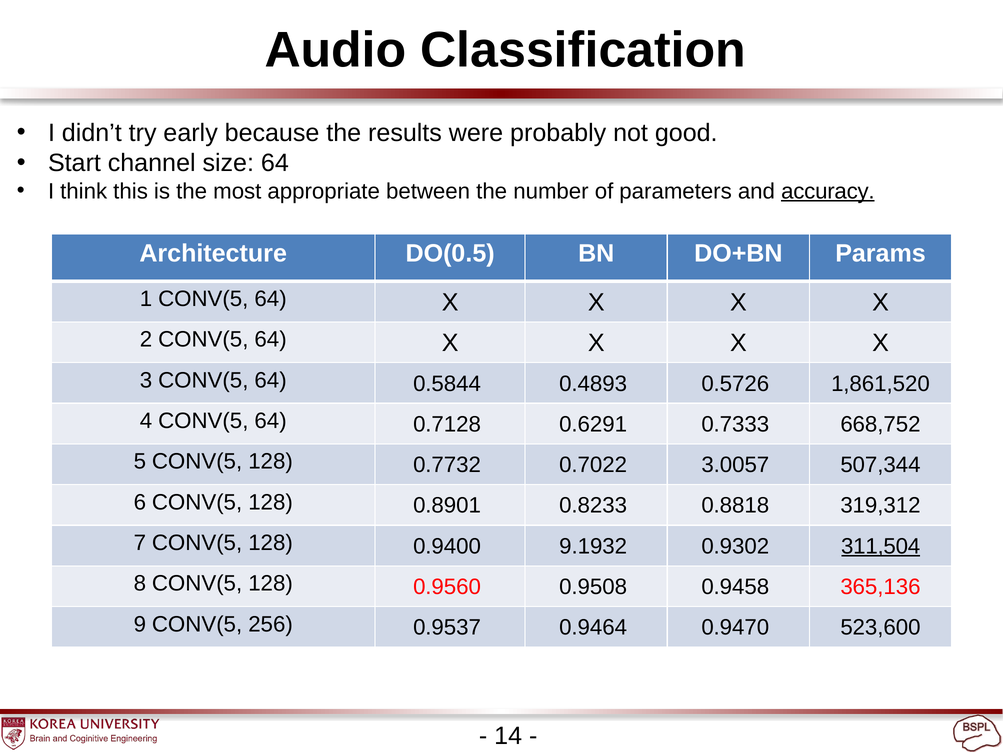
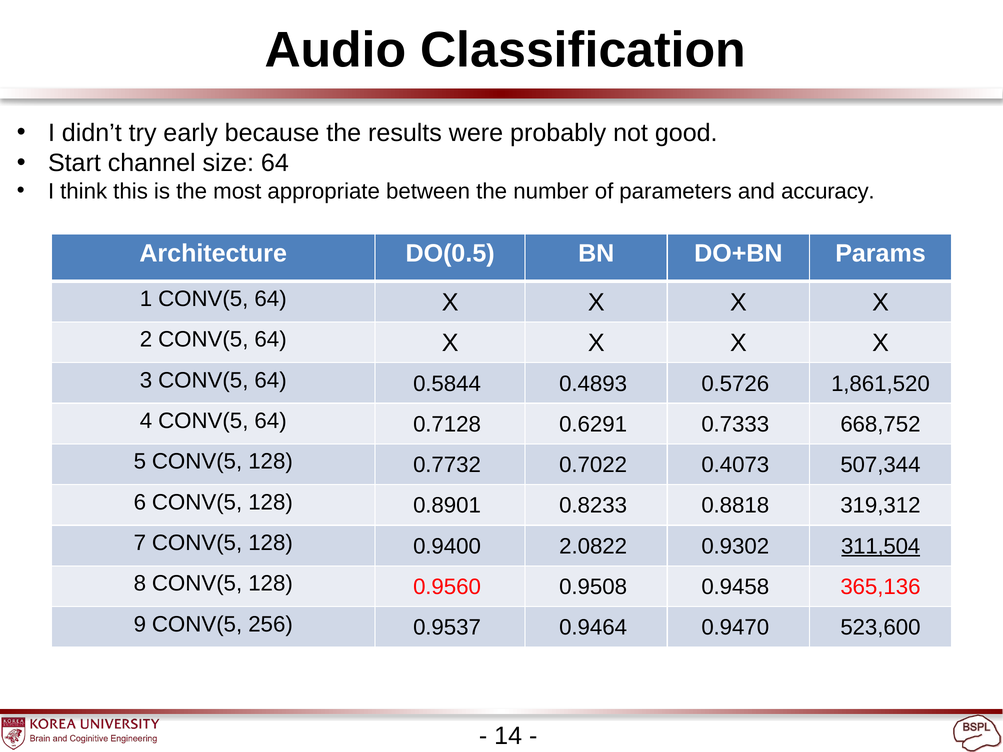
accuracy underline: present -> none (828, 191)
3.0057: 3.0057 -> 0.4073 (735, 465)
9.1932: 9.1932 -> 2.0822 (593, 546)
